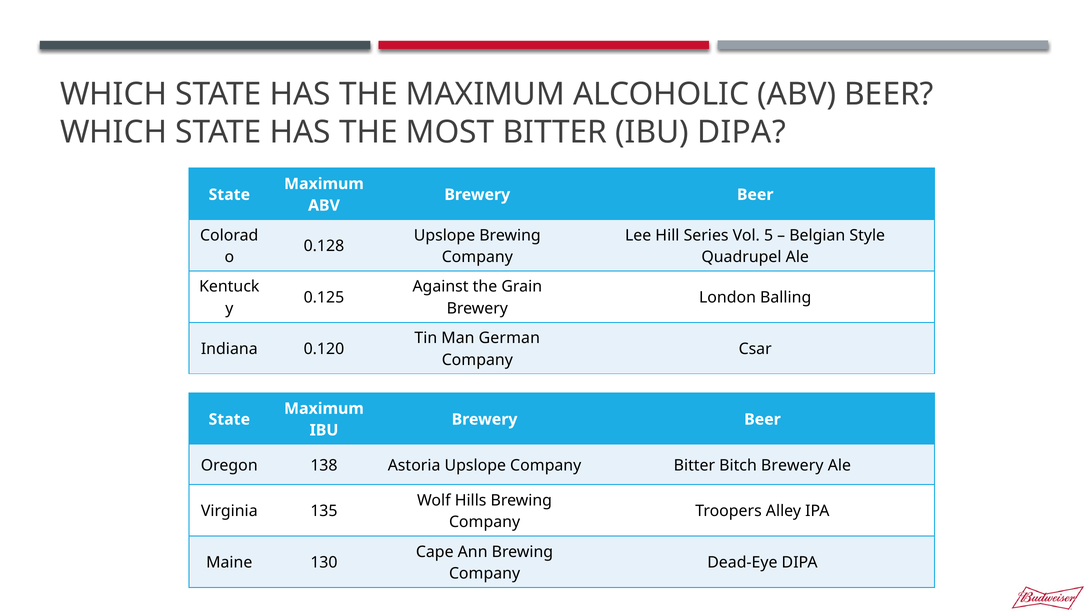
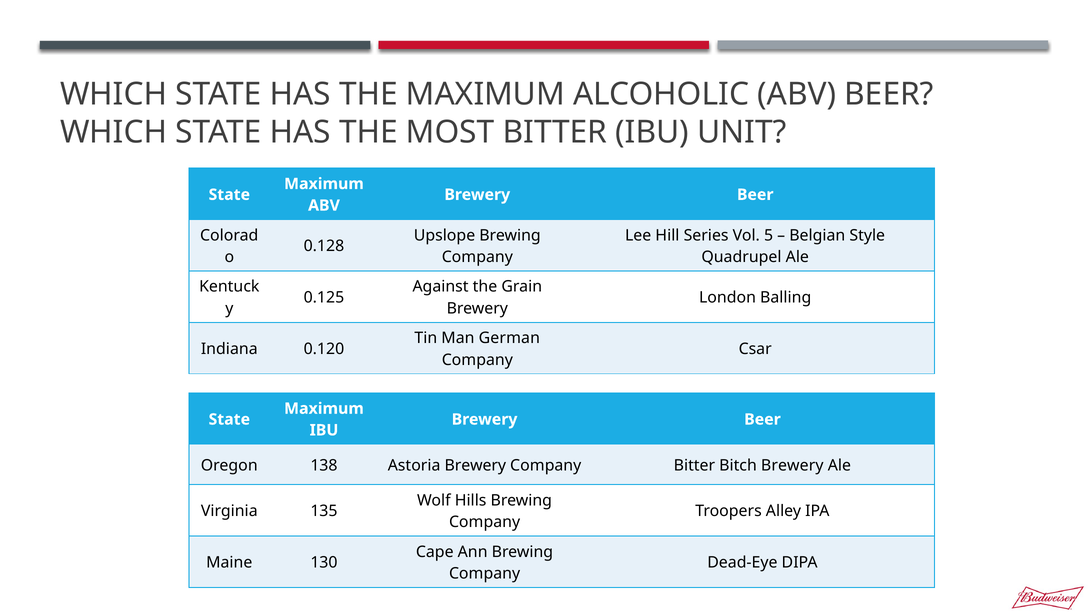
IBU DIPA: DIPA -> UNIT (742, 132)
Astoria Upslope: Upslope -> Brewery (475, 465)
